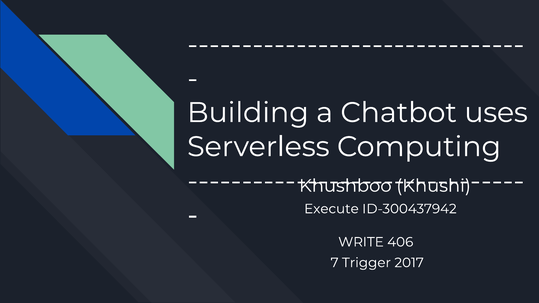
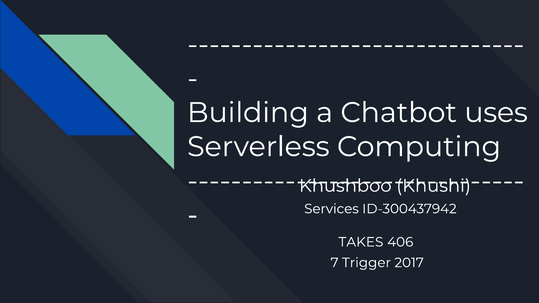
Execute: Execute -> Services (331, 209)
WRITE: WRITE -> TAKES (361, 242)
